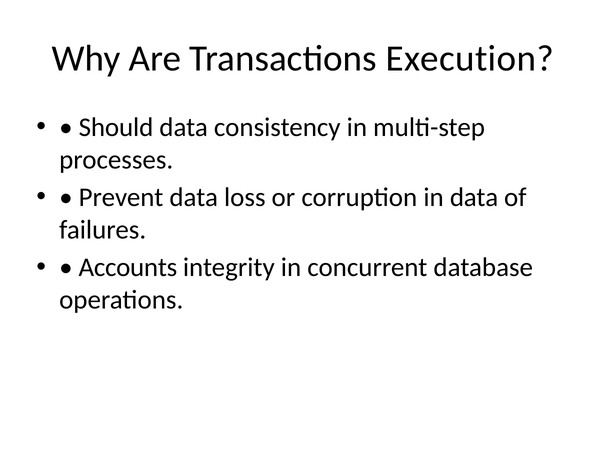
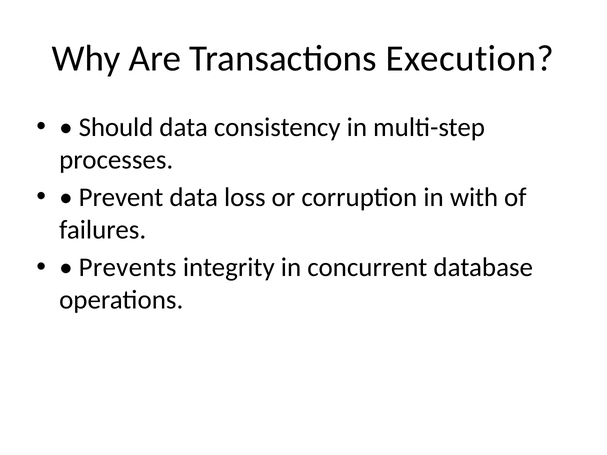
in data: data -> with (474, 198)
Accounts: Accounts -> Prevents (128, 268)
